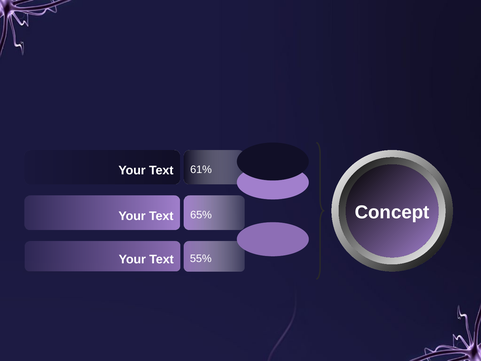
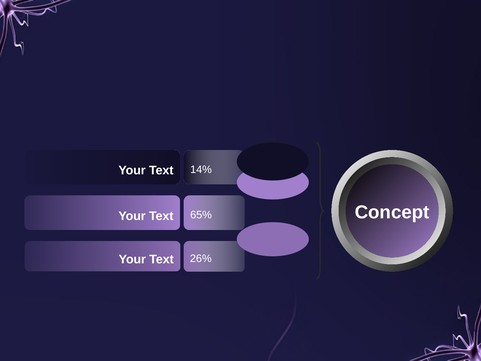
61%: 61% -> 14% (201, 169)
55%: 55% -> 26% (201, 258)
